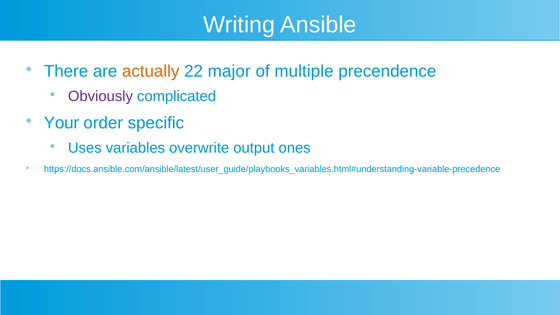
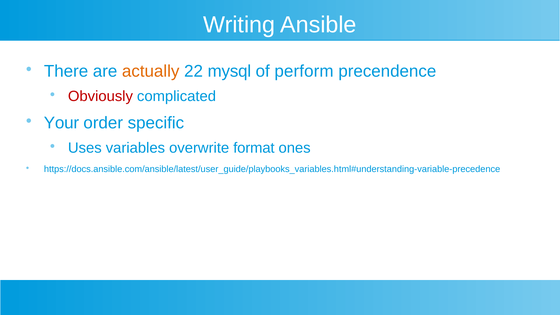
major: major -> mysql (229, 71)
multiple: multiple -> perform (304, 71)
Obviously colour: purple -> red (100, 96)
output: output -> format (254, 148)
